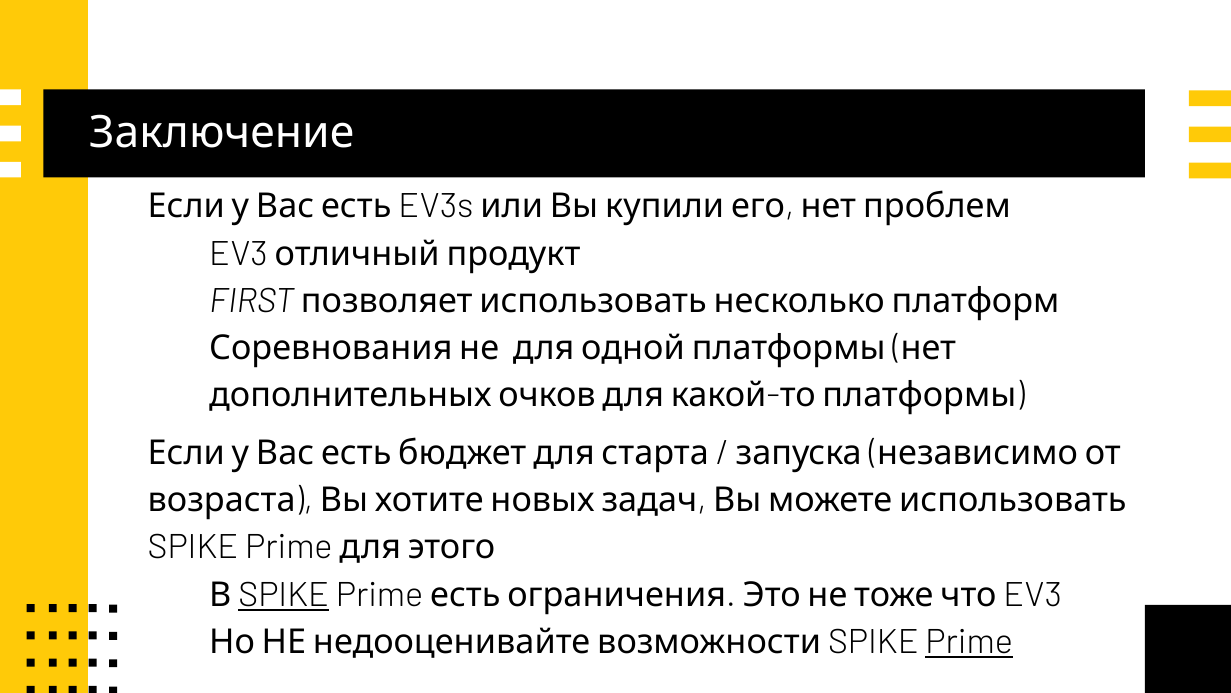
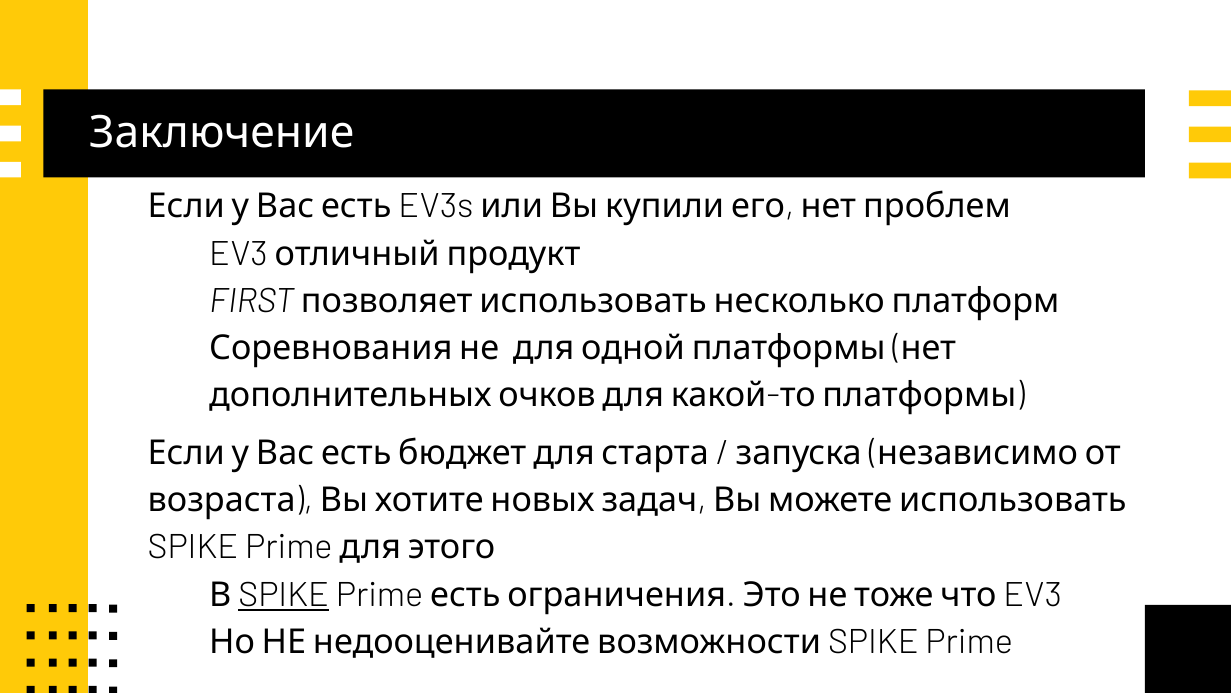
Prime underline: present -> none (969, 642)
